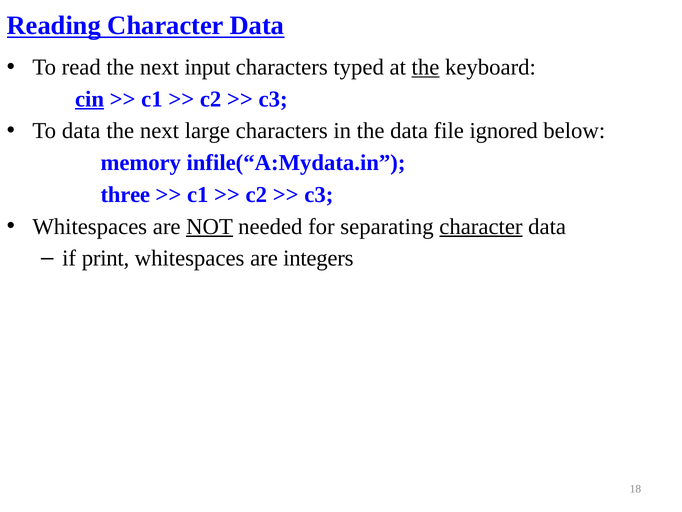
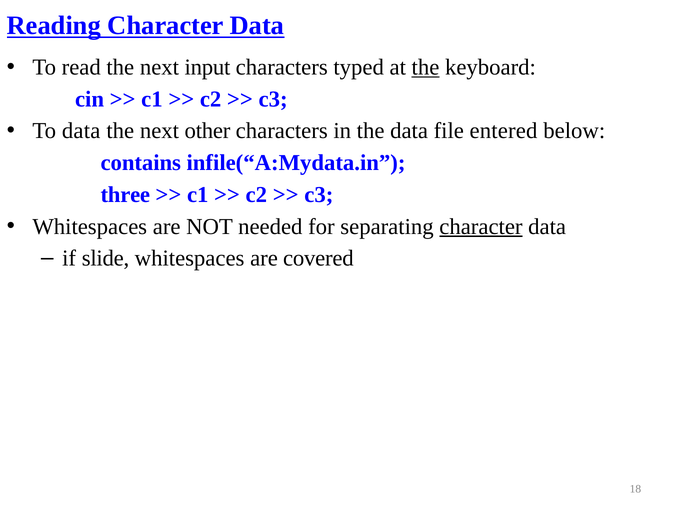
cin underline: present -> none (90, 99)
large: large -> other (208, 131)
ignored: ignored -> entered (504, 131)
memory: memory -> contains (141, 163)
NOT underline: present -> none (209, 226)
print: print -> slide (105, 258)
integers: integers -> covered (318, 258)
